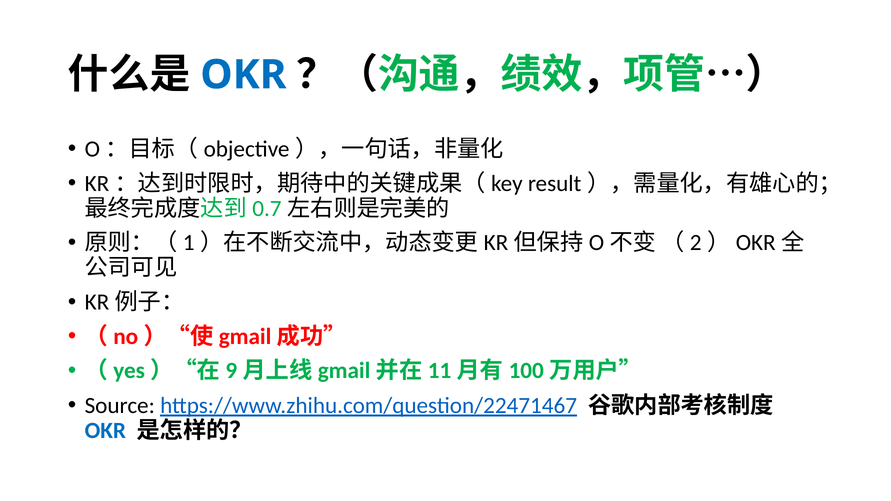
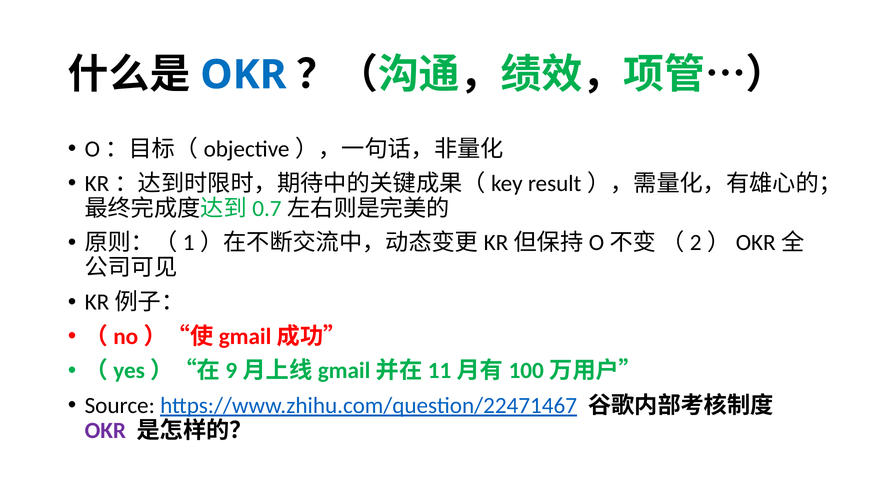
OKR colour: blue -> purple (105, 431)
